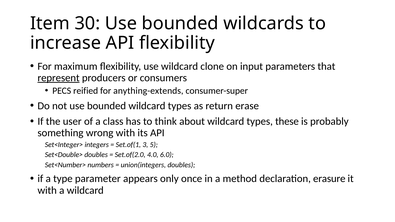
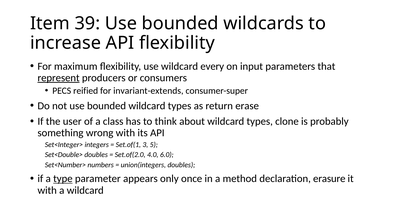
30: 30 -> 39 (87, 23)
clone: clone -> every (212, 66)
anything-extends: anything-extends -> invariant-extends (148, 91)
these: these -> clone (287, 121)
type underline: none -> present (63, 179)
